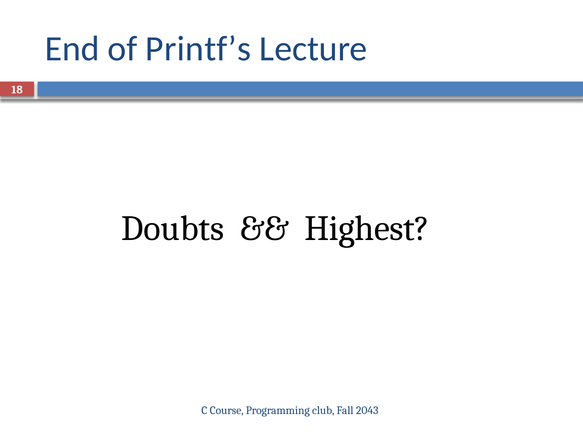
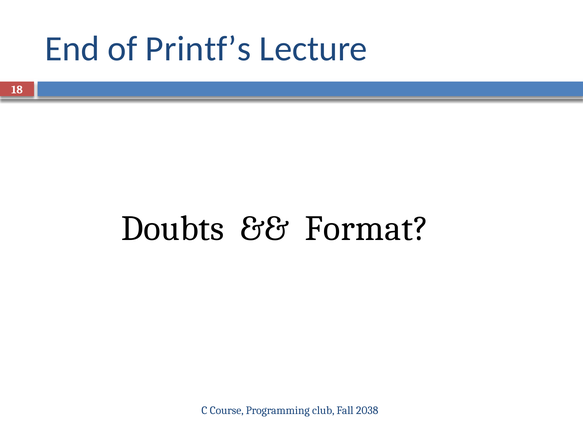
Highest: Highest -> Format (367, 229)
2043: 2043 -> 2038 (367, 411)
